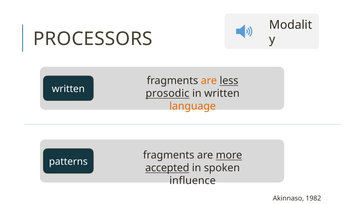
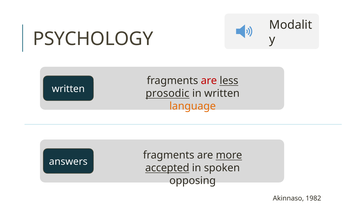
PROCESSORS: PROCESSORS -> PSYCHOLOGY (93, 39)
are colour: orange -> red (209, 81)
patterns: patterns -> answers (68, 161)
influence: influence -> opposing (193, 180)
